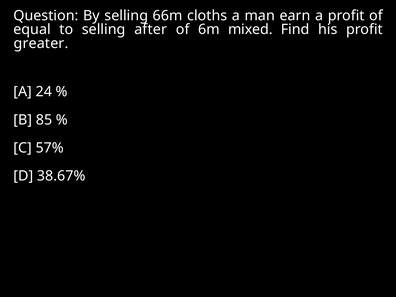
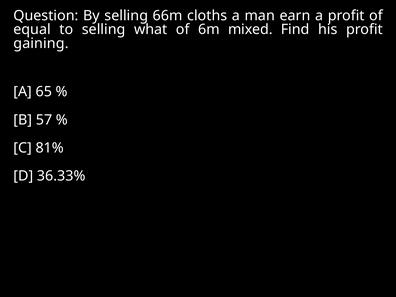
after: after -> what (151, 29)
greater: greater -> gaining (41, 43)
24: 24 -> 65 (44, 92)
85: 85 -> 57 (44, 120)
57%: 57% -> 81% (50, 148)
38.67%: 38.67% -> 36.33% (61, 176)
